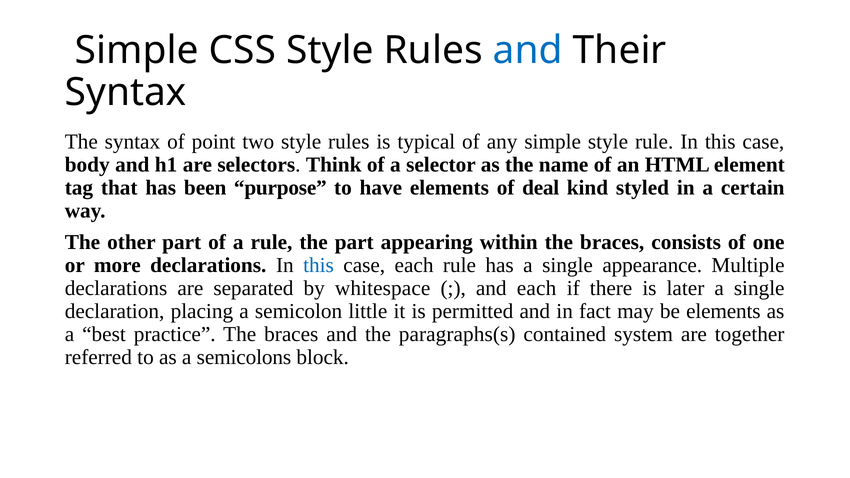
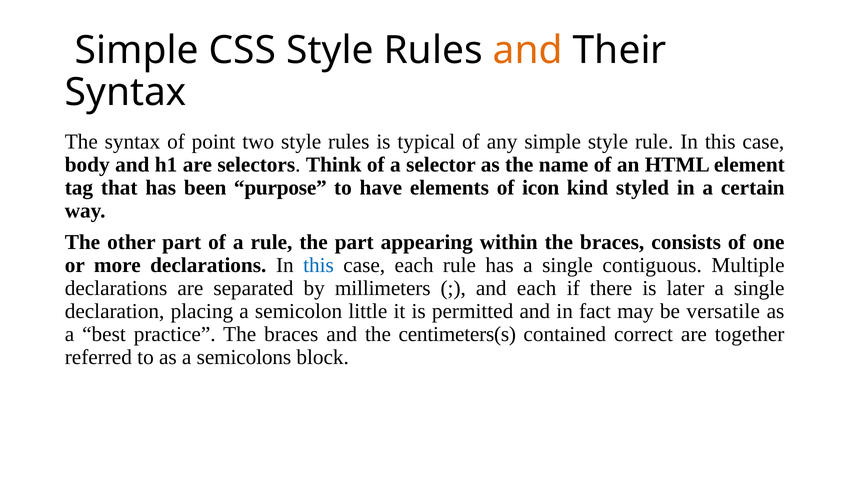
and colour: blue -> orange (528, 50)
deal: deal -> icon (541, 188)
appearance: appearance -> contiguous (652, 265)
whitespace: whitespace -> millimeters (383, 288)
be elements: elements -> versatile (723, 311)
paragraphs(s: paragraphs(s -> centimeters(s (457, 334)
system: system -> correct (644, 334)
